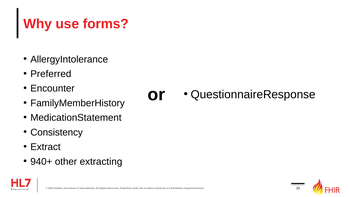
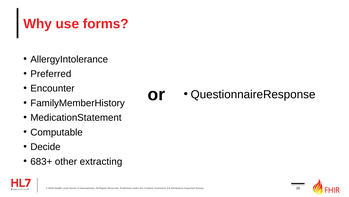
Consistency: Consistency -> Computable (57, 132)
Extract: Extract -> Decide (45, 146)
940+: 940+ -> 683+ (41, 161)
